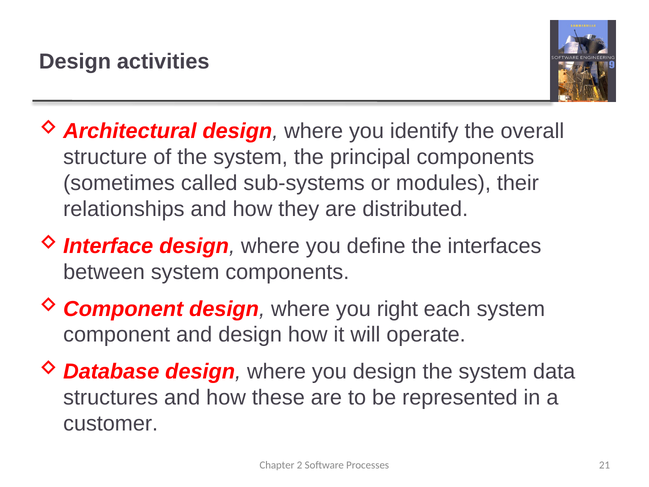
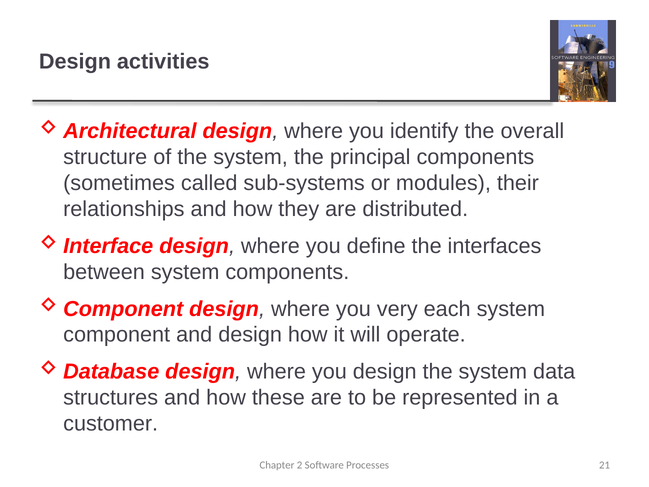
right: right -> very (397, 309)
